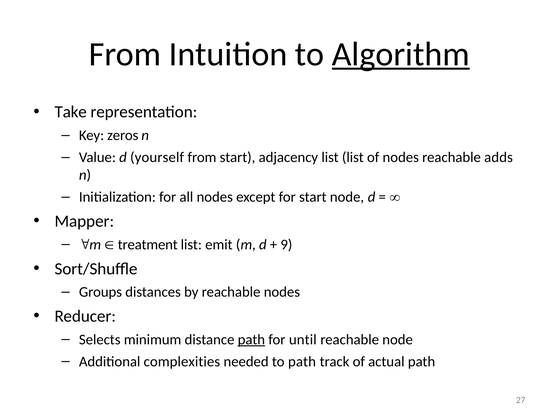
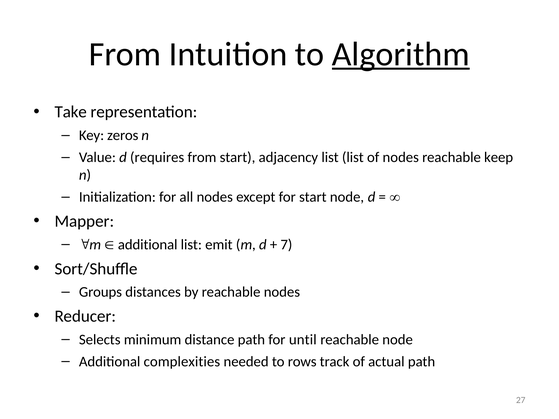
yourself: yourself -> requires (157, 157)
adds: adds -> keep (499, 157)
treatment: treatment -> additional (148, 245)
9: 9 -> 7 (286, 245)
path underline: present -> none (251, 340)
to path: path -> rows (302, 362)
